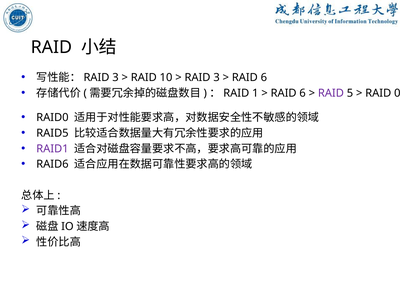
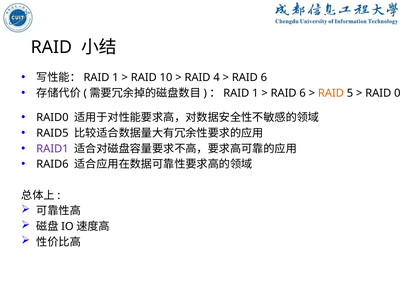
3: 3 -> 1 (115, 78)
3: 3 -> 4 (217, 78)
RAID colour: purple -> orange (331, 93)
